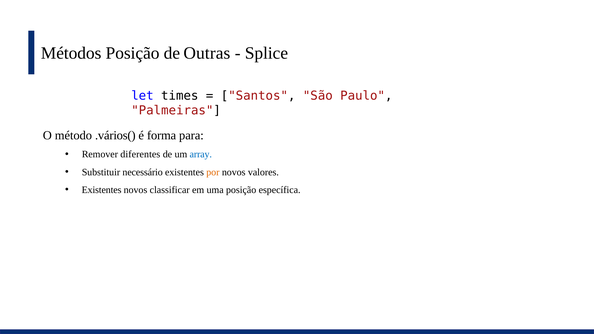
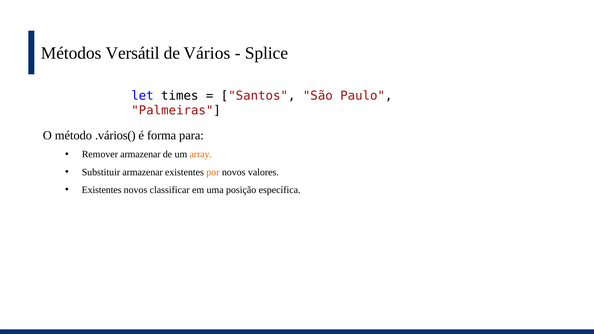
Métodos Posição: Posição -> Versátil (133, 53)
Outras: Outras -> Vários (207, 53)
Remover diferentes: diferentes -> armazenar (140, 154)
array colour: blue -> orange (201, 154)
Substituir necessário: necessário -> armazenar (143, 172)
